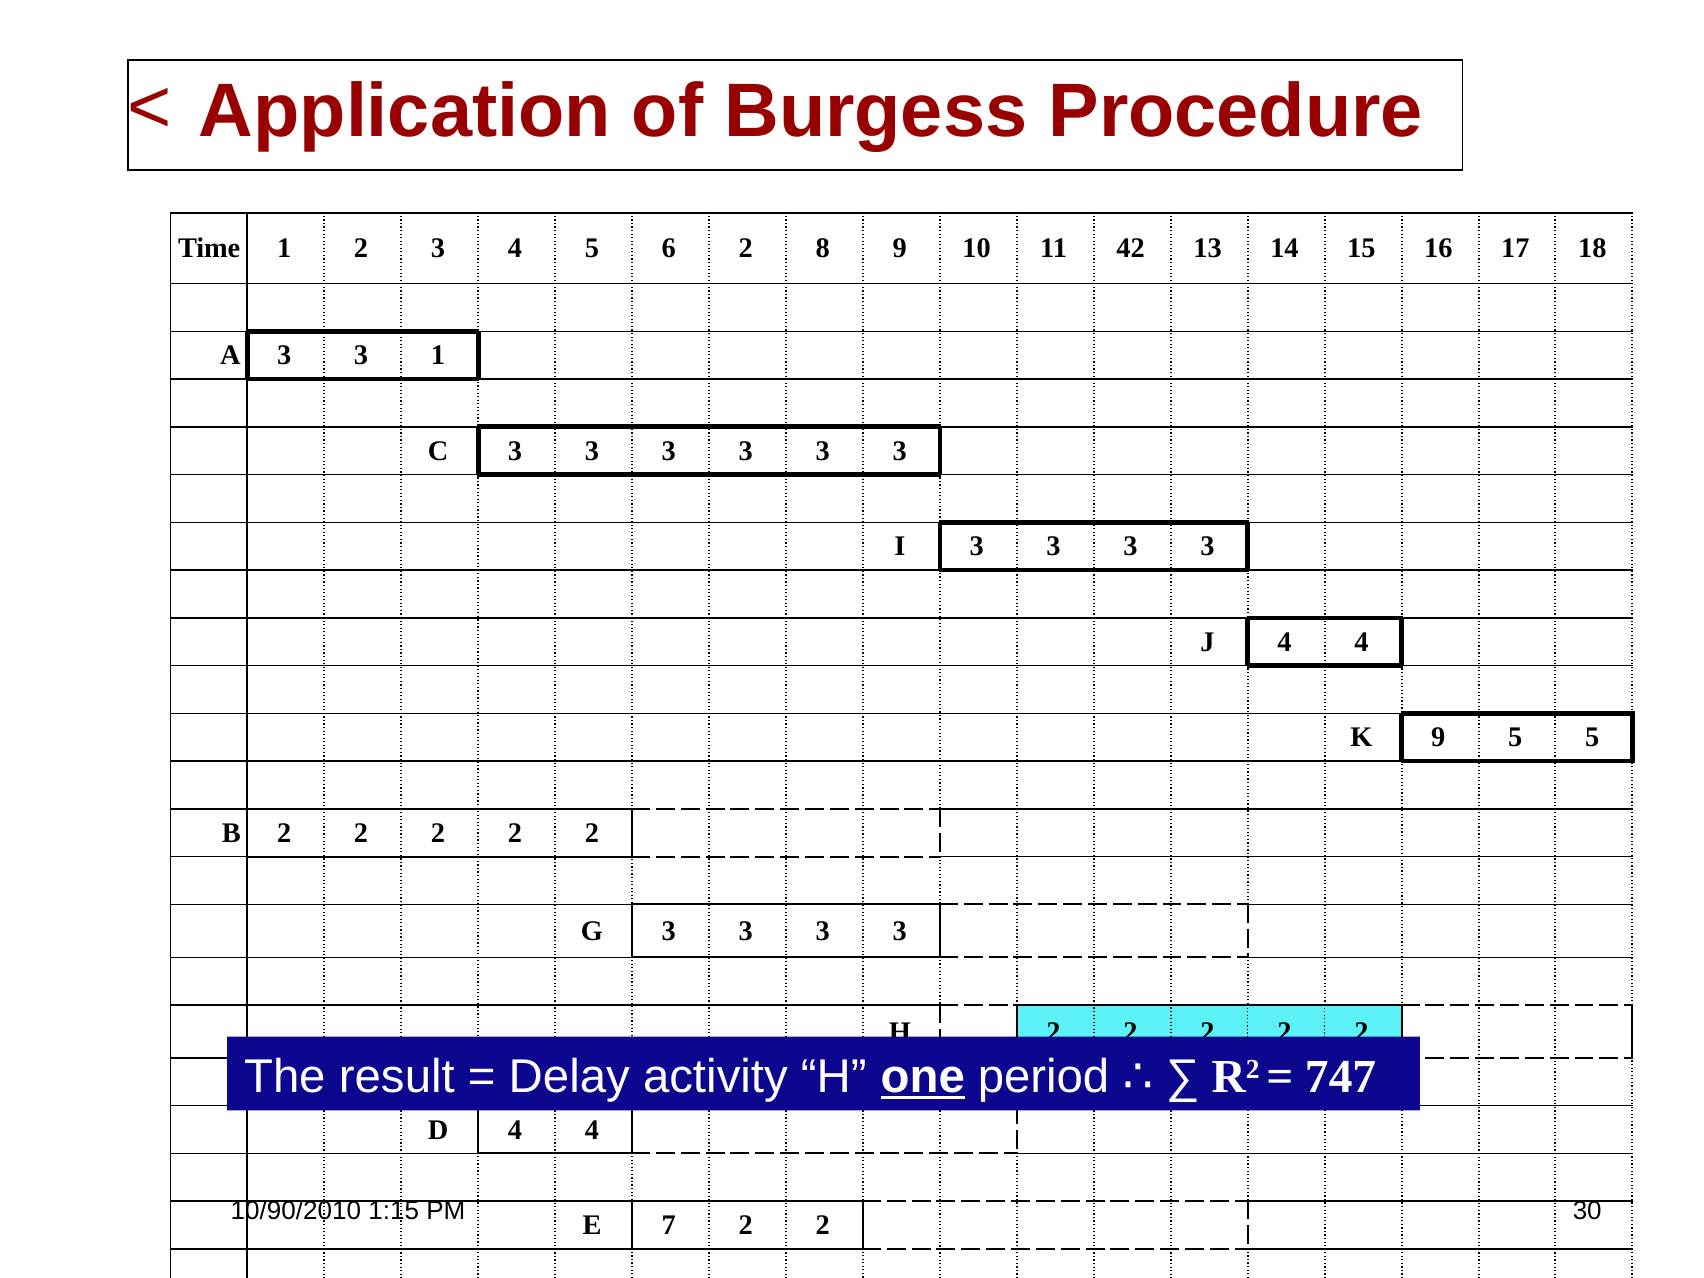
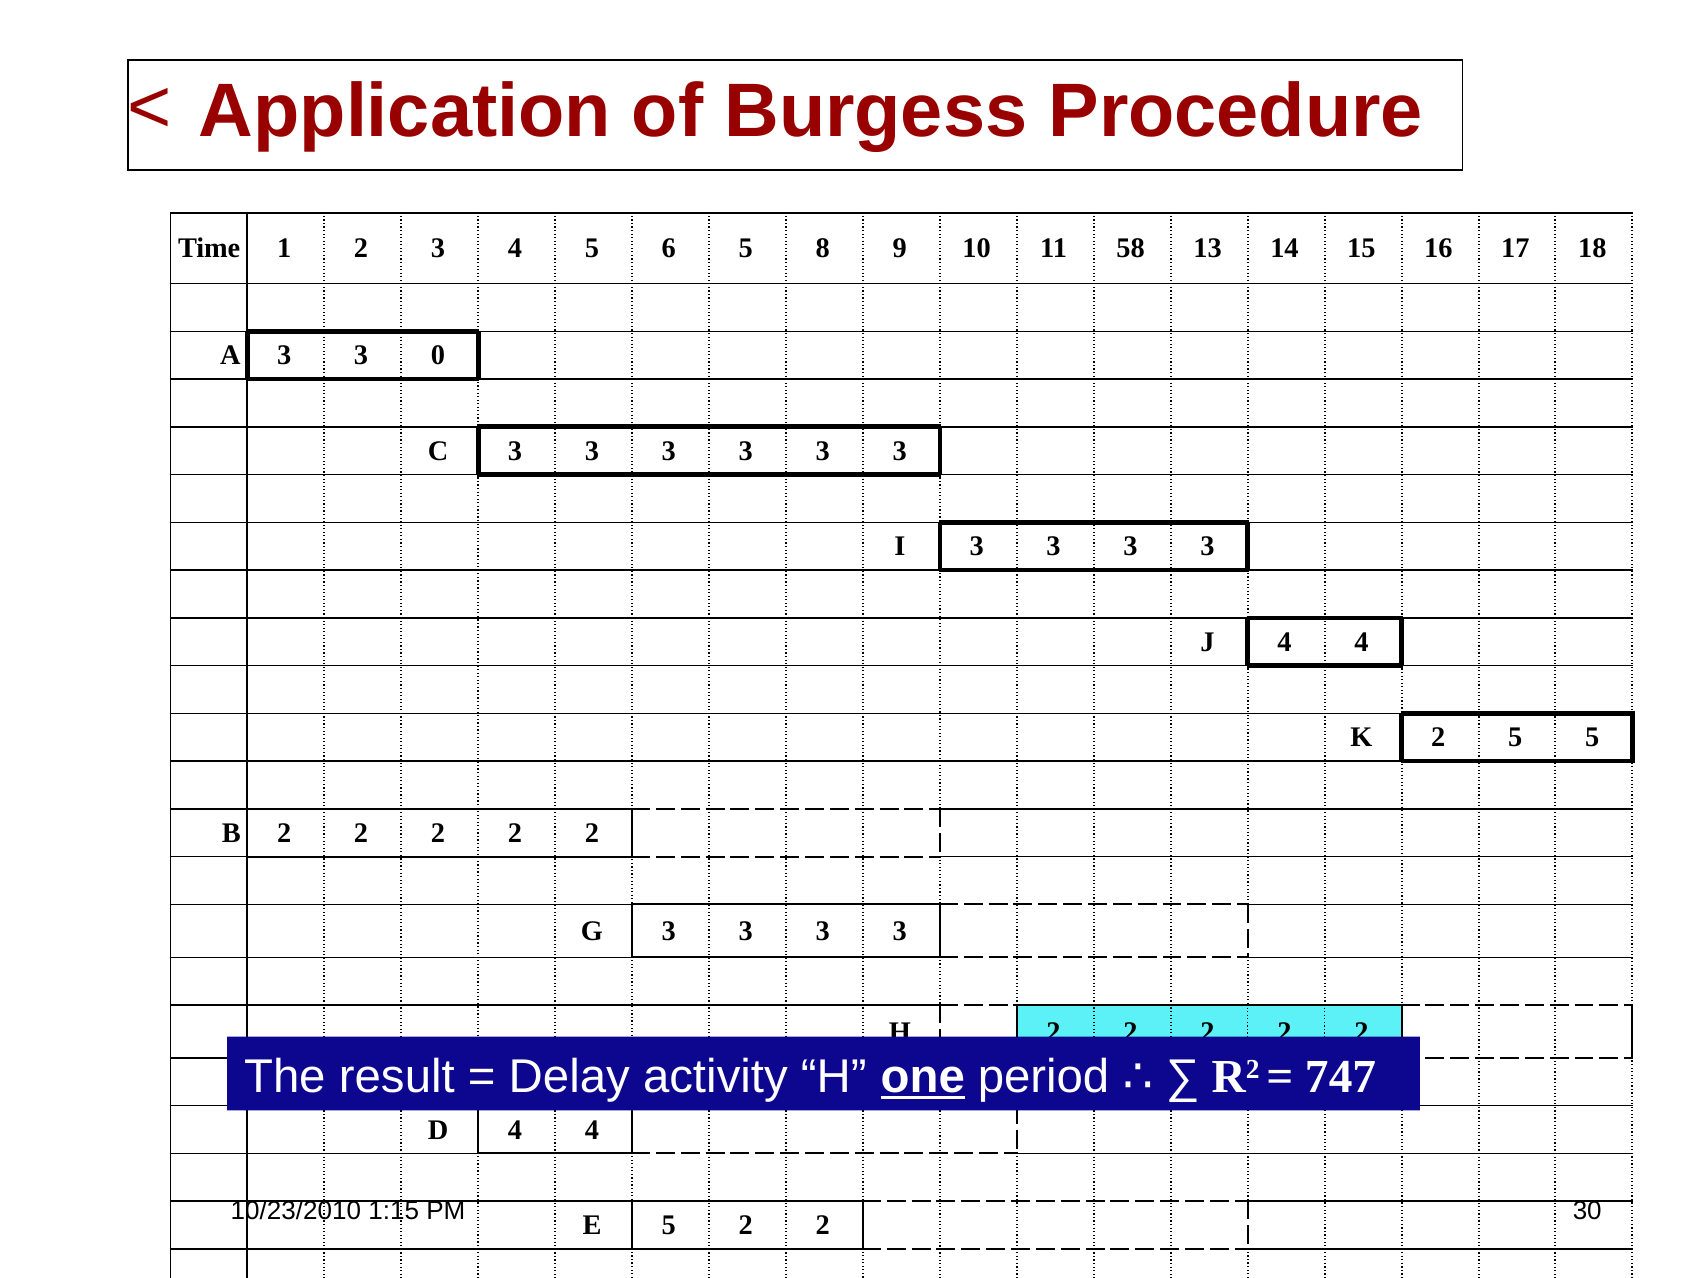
5 6 2: 2 -> 5 (746, 248)
42: 42 -> 58 (1131, 248)
3 1: 1 -> 0 (438, 355)
K 9: 9 -> 2 (1438, 737)
10/90/2010: 10/90/2010 -> 10/23/2010 (296, 1211)
E 7: 7 -> 5 (669, 1225)
